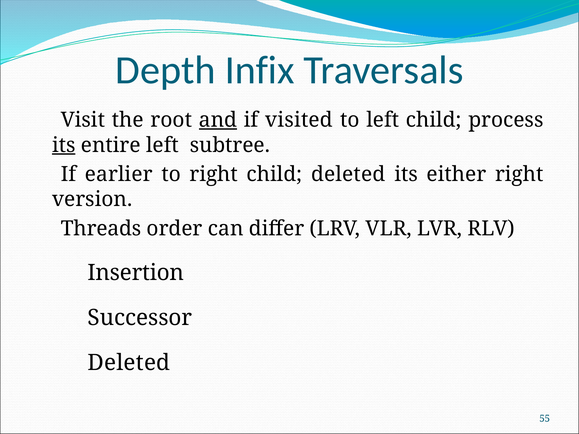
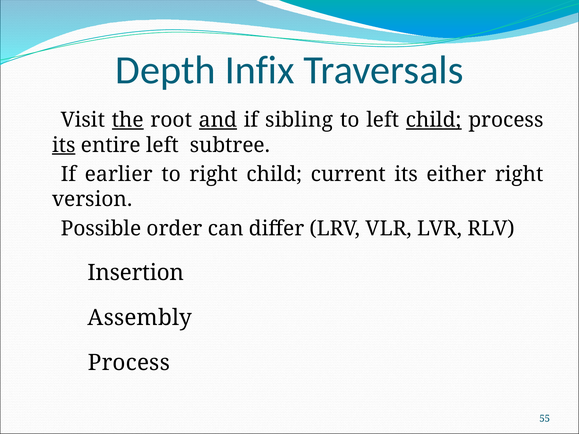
the underline: none -> present (128, 120)
visited: visited -> sibling (299, 120)
child underline: none -> present (434, 120)
child deleted: deleted -> current (348, 174)
Threads: Threads -> Possible (101, 229)
Successor: Successor -> Assembly (140, 318)
Deleted: Deleted -> Process (129, 363)
